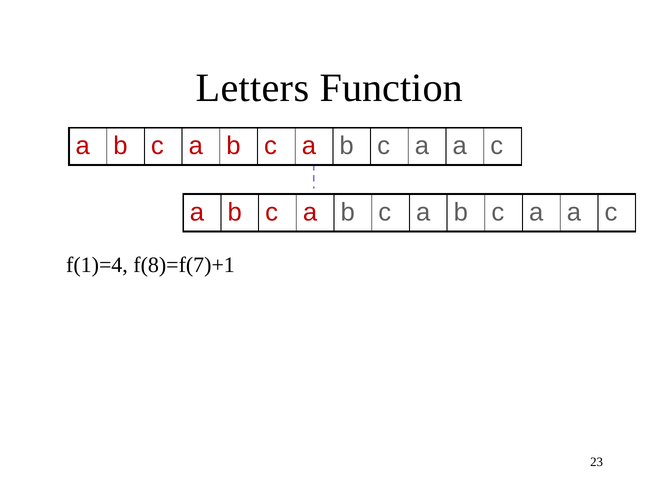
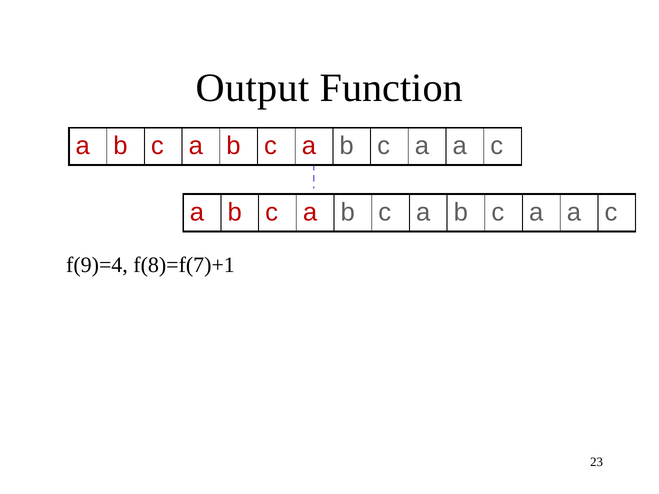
Letters: Letters -> Output (252, 88)
f(1)=4: f(1)=4 -> f(9)=4 (97, 265)
